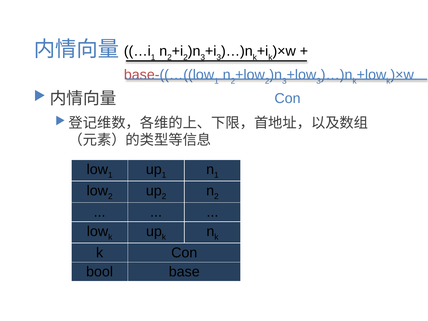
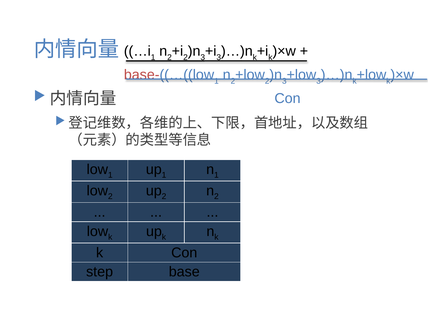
bool: bool -> step (100, 272)
